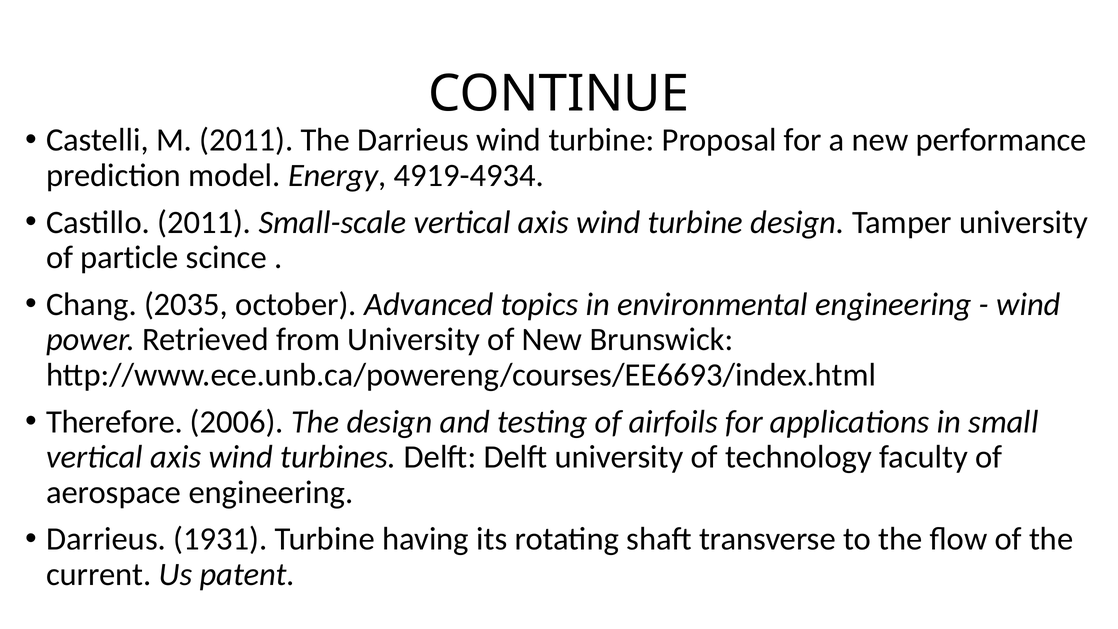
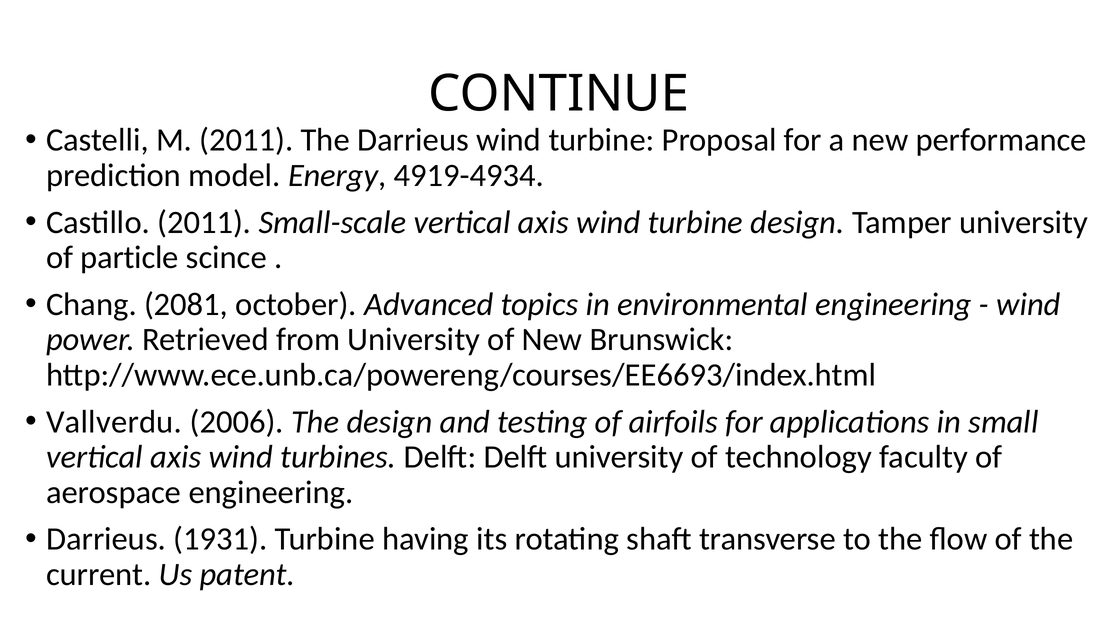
2035: 2035 -> 2081 (186, 304)
Therefore: Therefore -> Vallverdu (114, 422)
